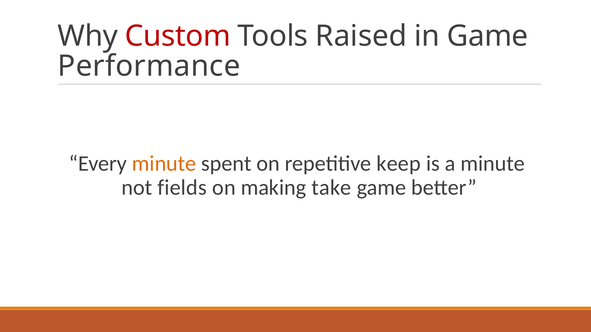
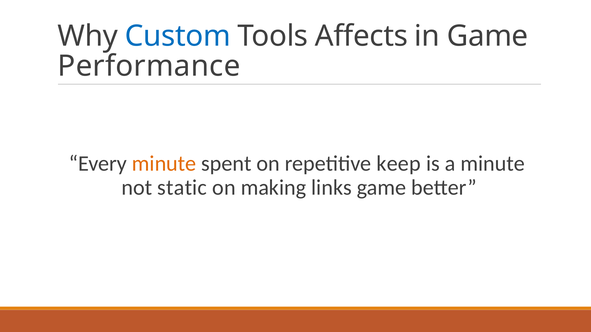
Custom colour: red -> blue (178, 36)
Raised: Raised -> Affects (361, 36)
fields: fields -> static (182, 188)
take: take -> links (332, 188)
